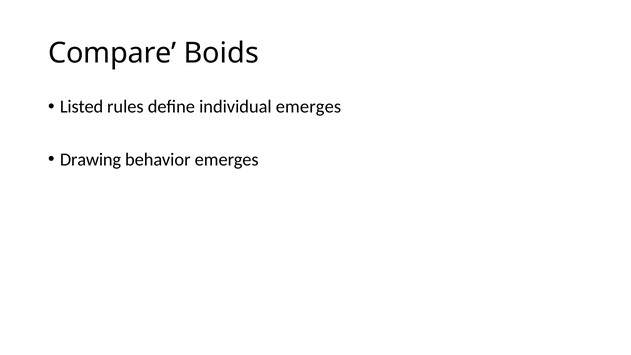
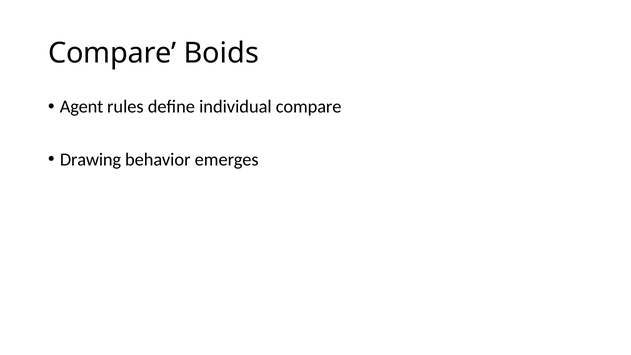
Listed: Listed -> Agent (82, 107)
individual emerges: emerges -> compare (309, 107)
